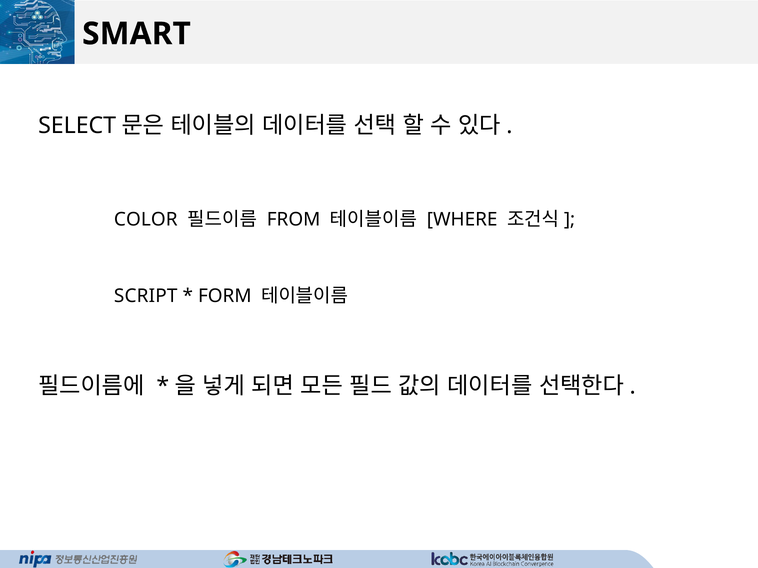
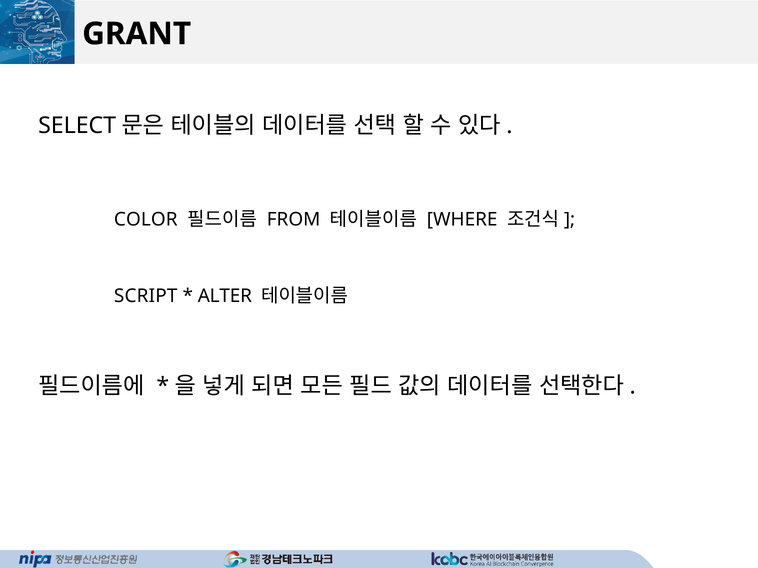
SMART: SMART -> GRANT (137, 34)
FORM: FORM -> ALTER (225, 296)
